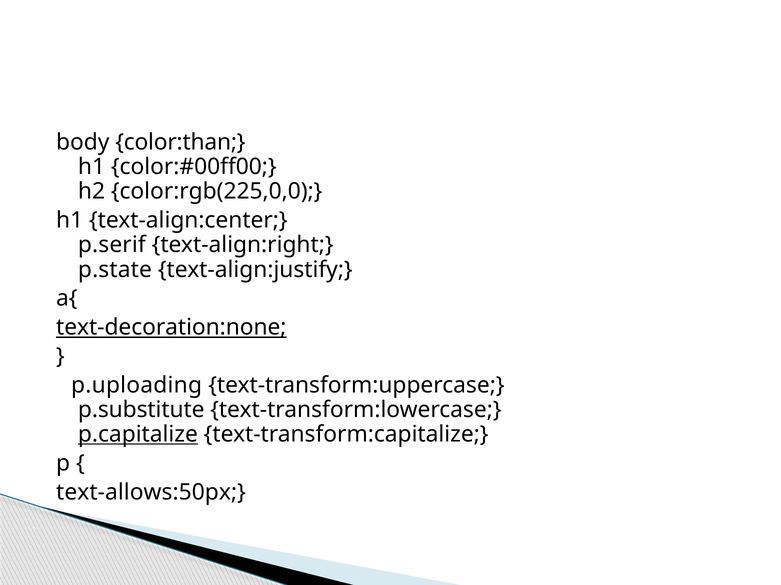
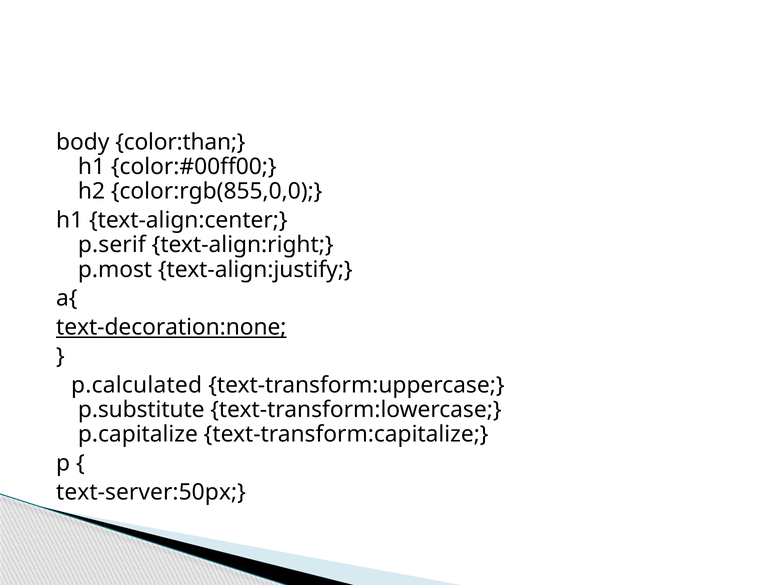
color:rgb(225,0,0: color:rgb(225,0,0 -> color:rgb(855,0,0 (217, 192)
p.state: p.state -> p.most (115, 270)
p.uploading: p.uploading -> p.calculated (137, 386)
p.capitalize underline: present -> none (138, 435)
text-allows:50px: text-allows:50px -> text-server:50px (151, 493)
